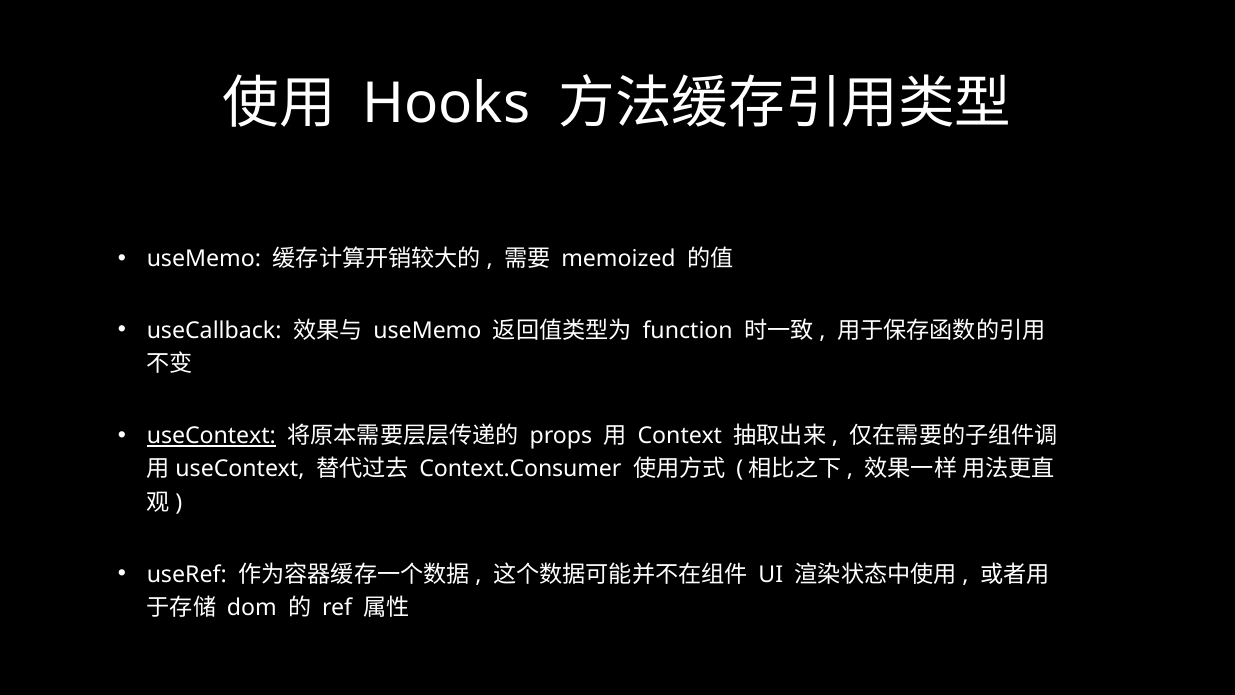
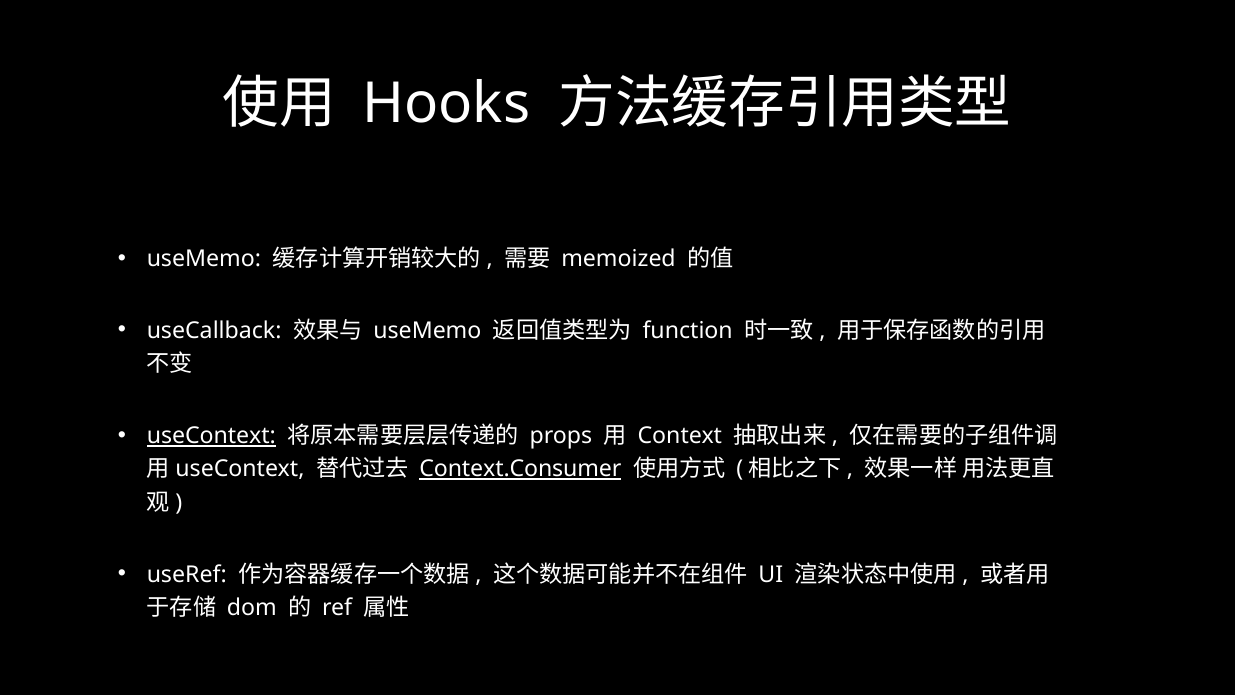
Context.Consumer underline: none -> present (520, 469)
